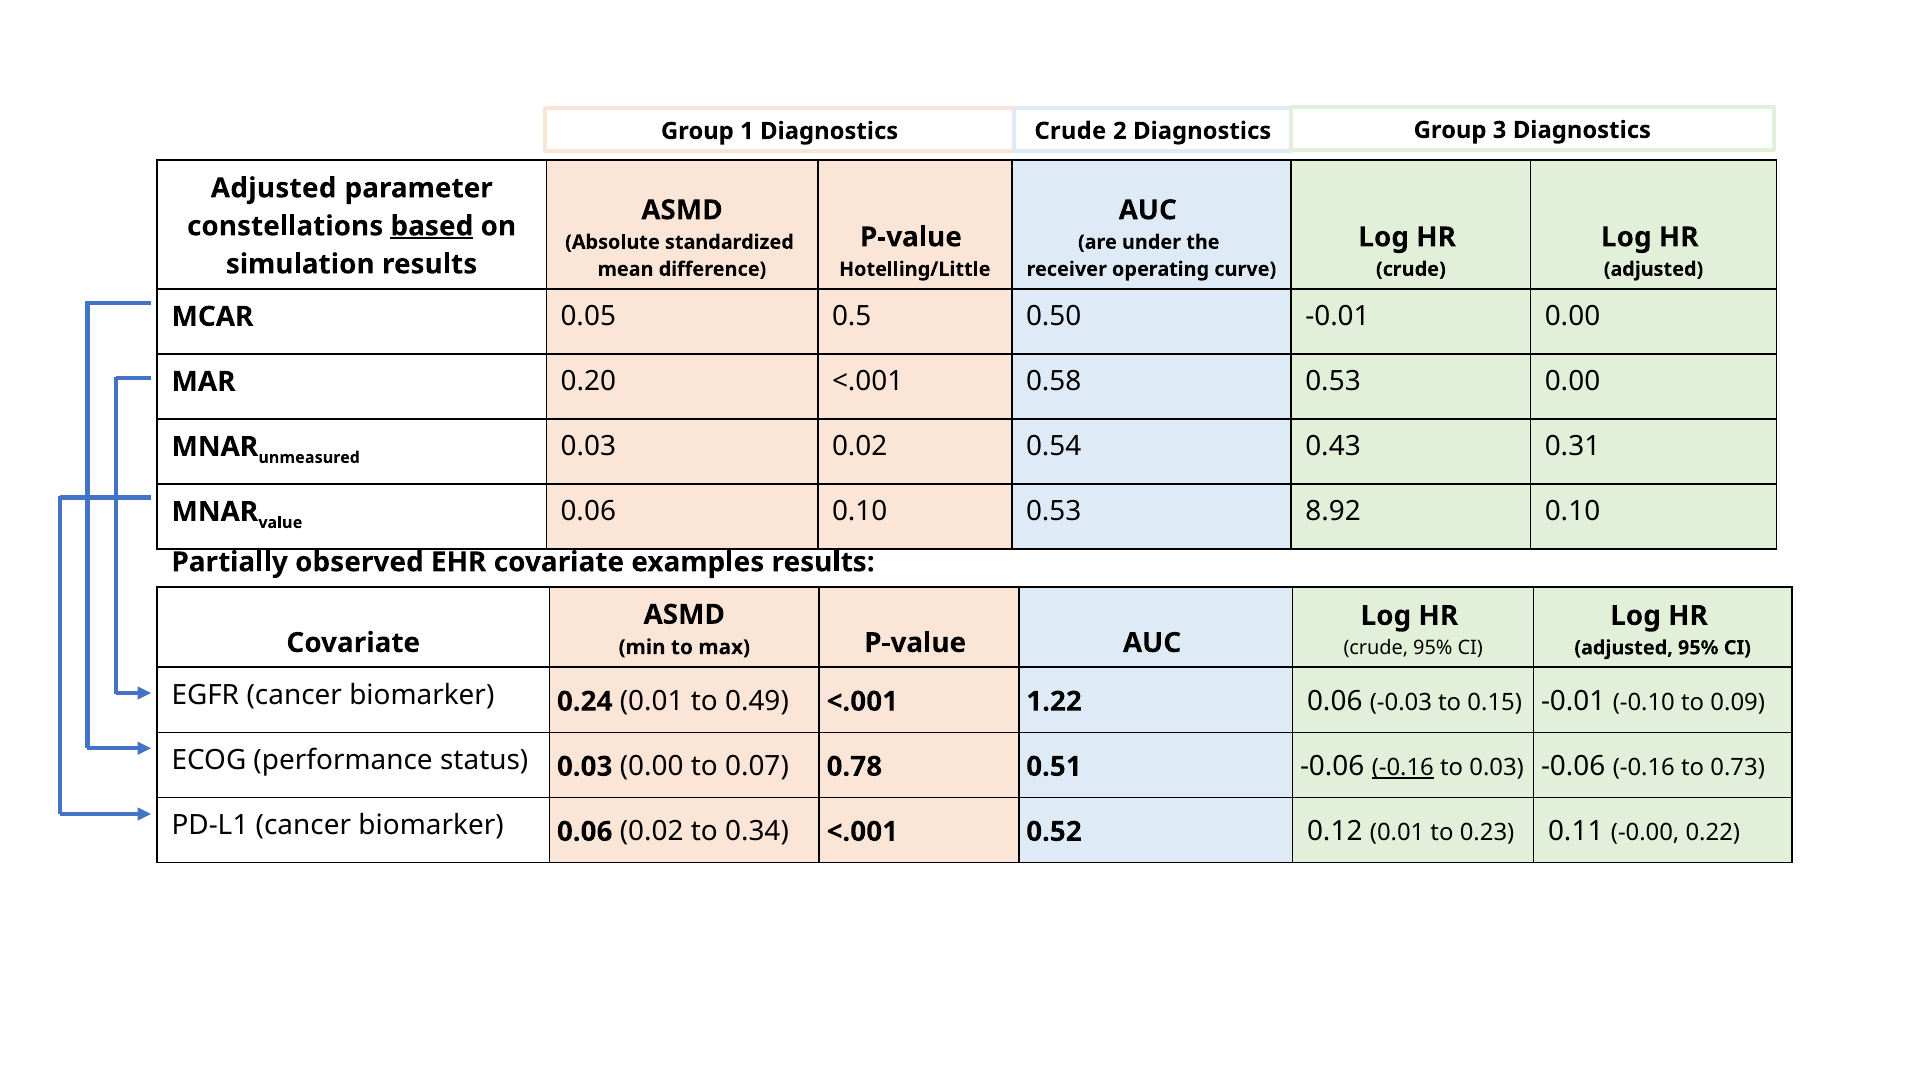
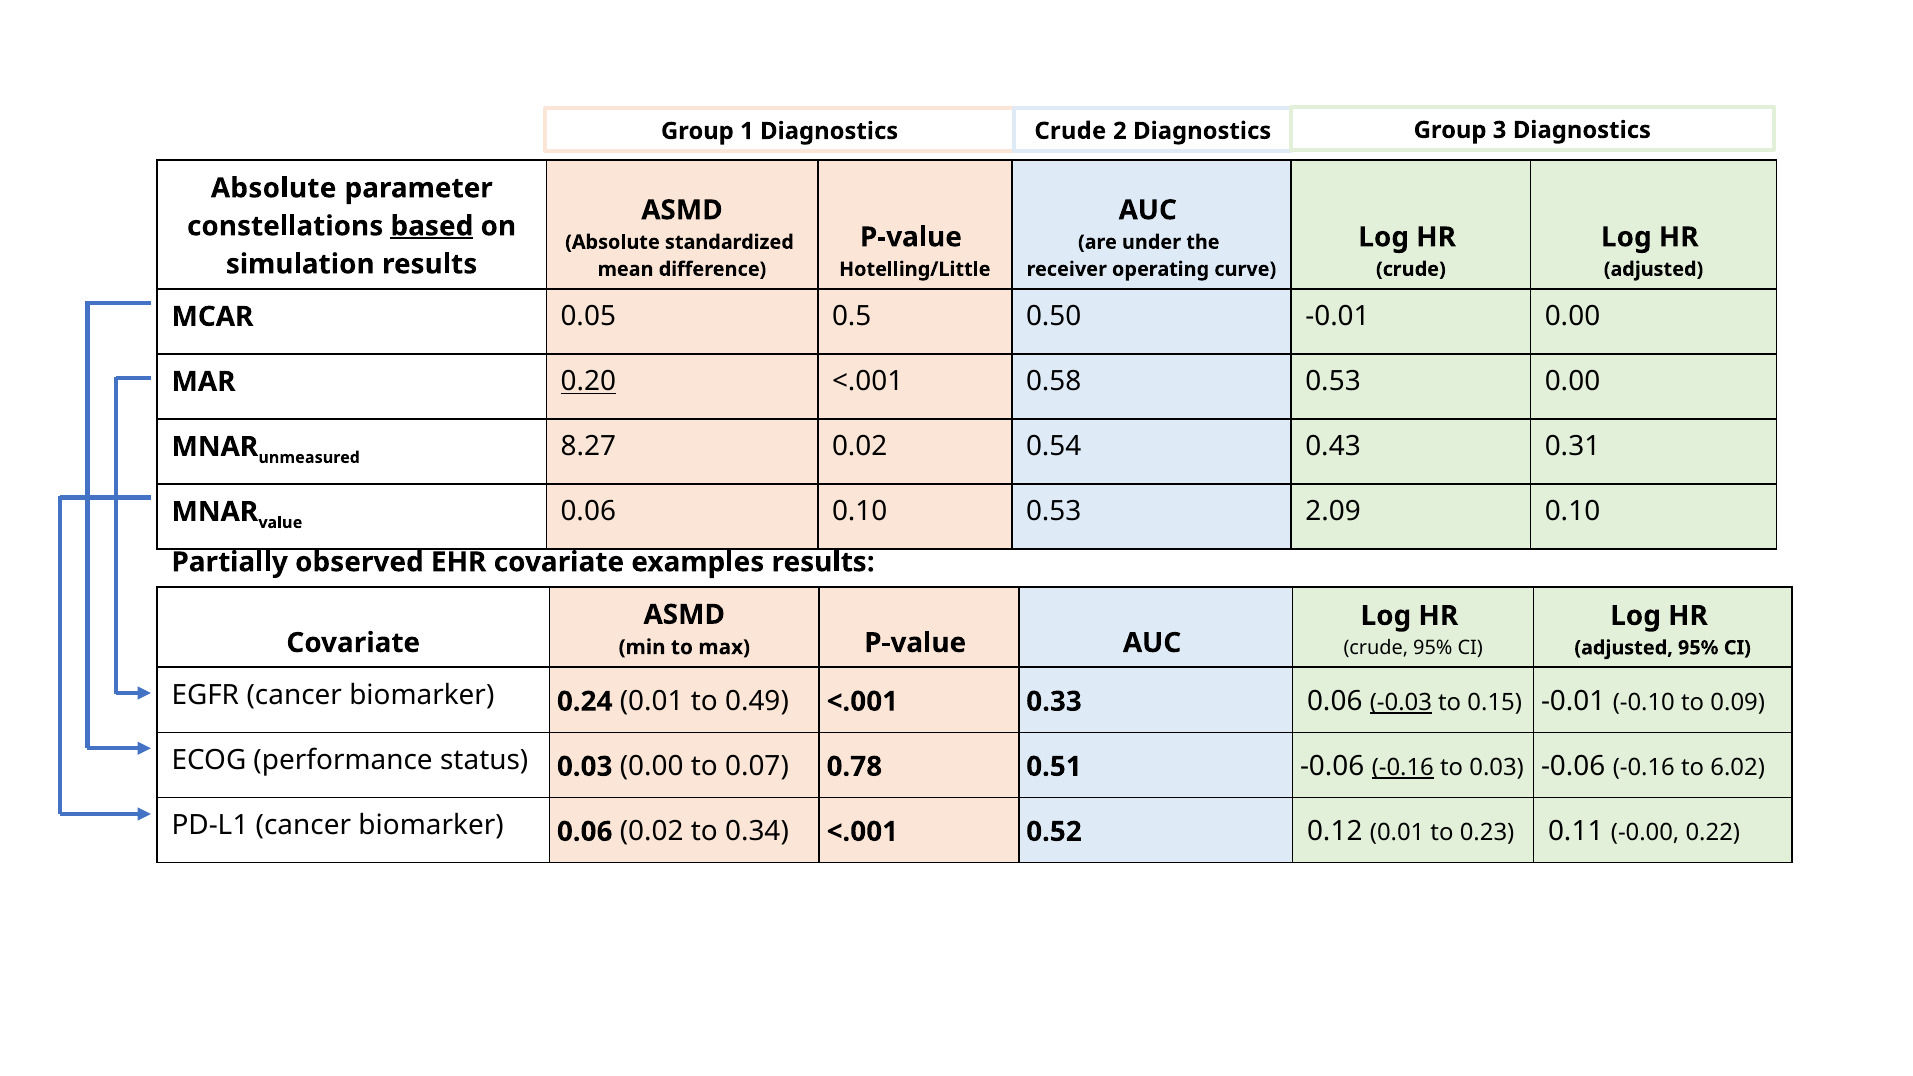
Adjusted: Adjusted -> Absolute (274, 188)
0.20 underline: none -> present (588, 382)
0.03: 0.03 -> 8.27 (588, 447)
8.92: 8.92 -> 2.09 (1333, 512)
1.22: 1.22 -> 0.33 (1054, 702)
-0.03 underline: none -> present (1401, 703)
0.73: 0.73 -> 6.02 (1738, 768)
